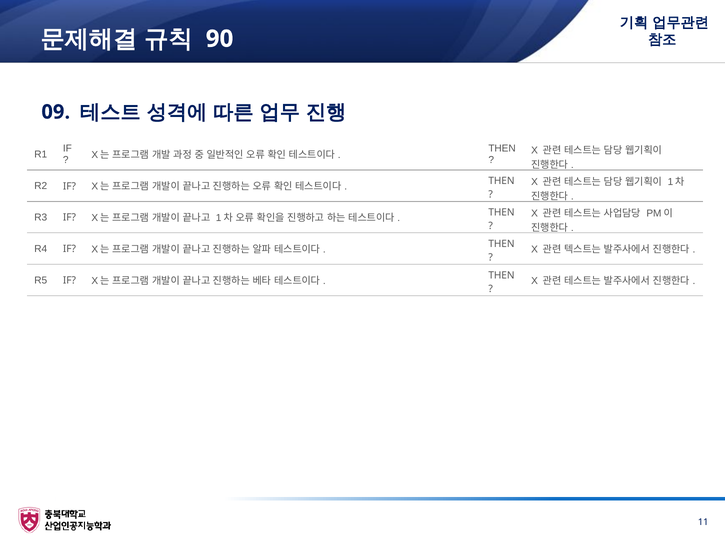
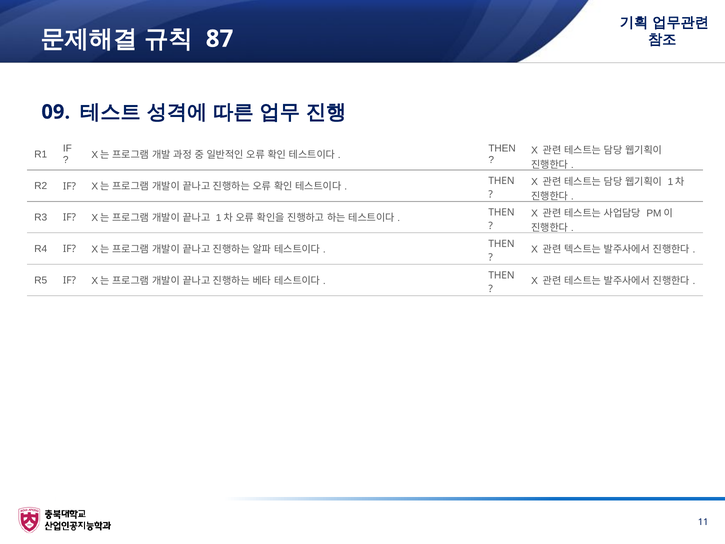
90: 90 -> 87 (220, 39)
